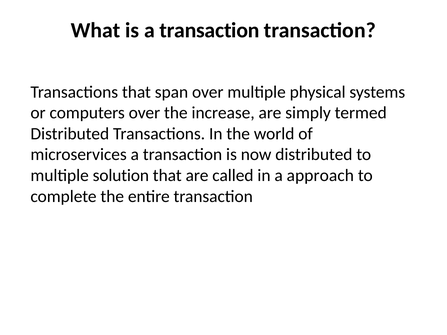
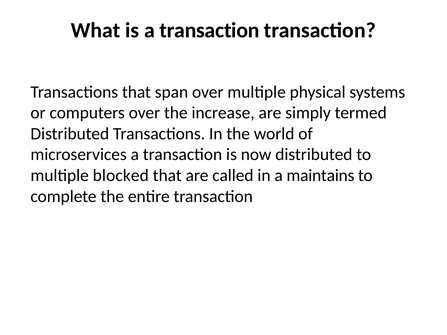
solution: solution -> blocked (121, 176)
approach: approach -> maintains (320, 176)
